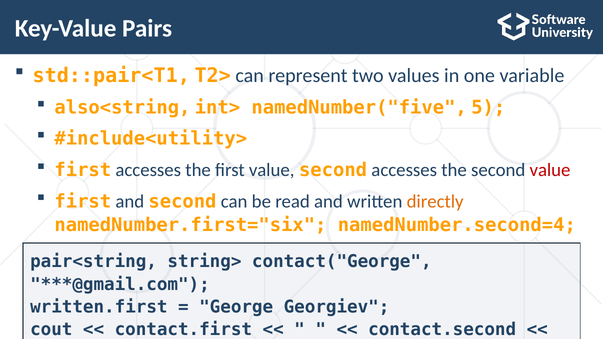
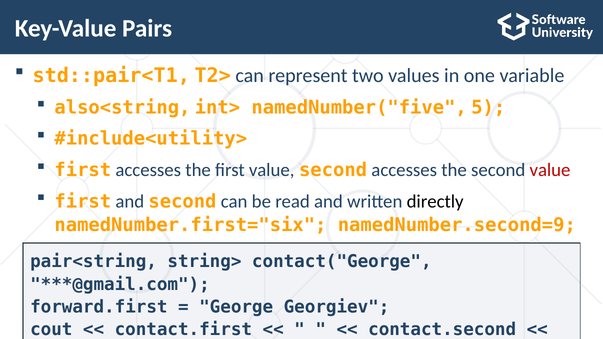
directly colour: orange -> black (435, 201)
namedNumber.second=4: namedNumber.second=4 -> namedNumber.second=9 (457, 225)
written.first: written.first -> forward.first (99, 307)
